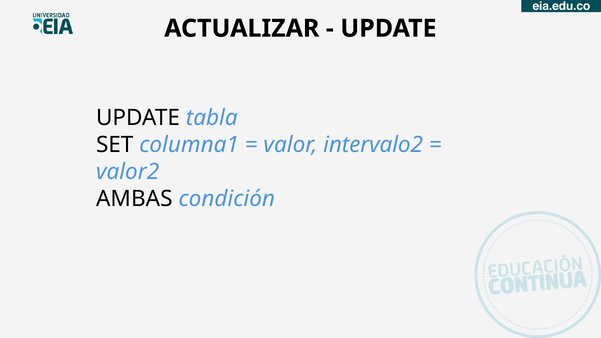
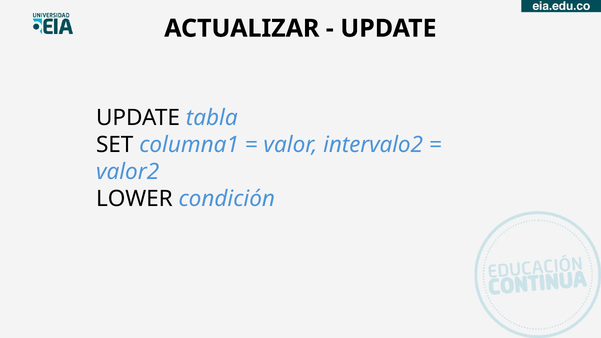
AMBAS: AMBAS -> LOWER (134, 199)
